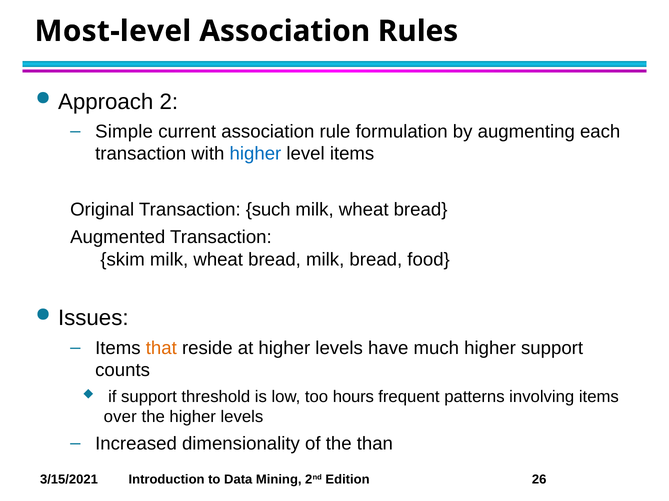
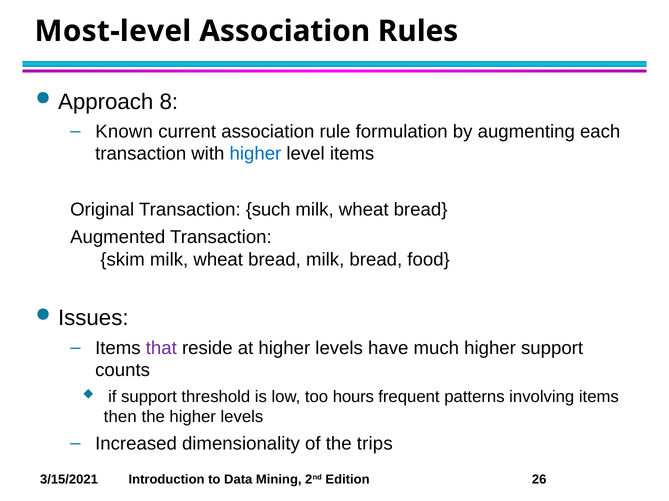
2: 2 -> 8 (169, 102)
Simple: Simple -> Known (124, 132)
that colour: orange -> purple (161, 348)
over: over -> then (120, 417)
than: than -> trips (375, 444)
